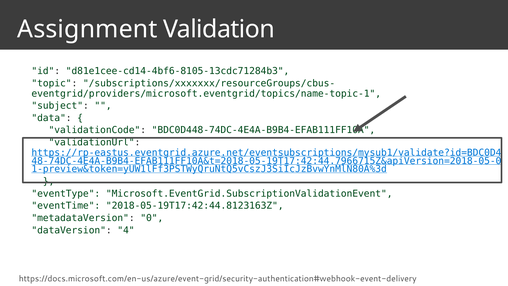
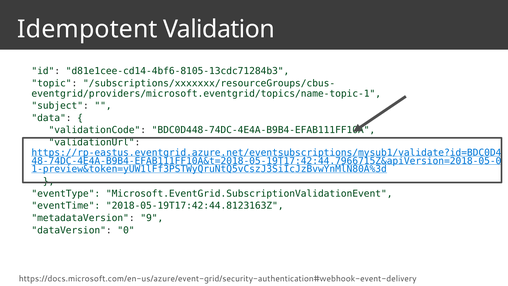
Assignment: Assignment -> Idempotent (87, 29)
0: 0 -> 9 (152, 218)
4: 4 -> 0 (126, 230)
